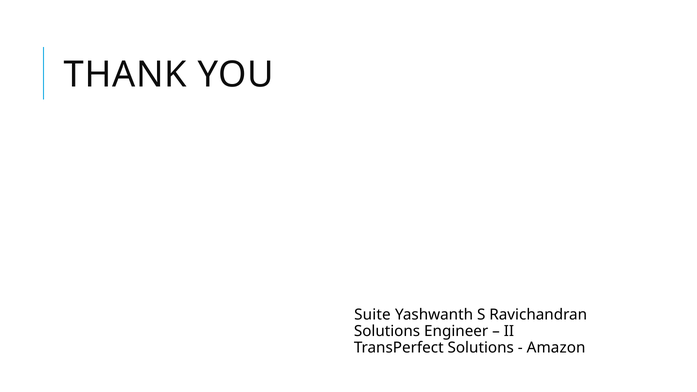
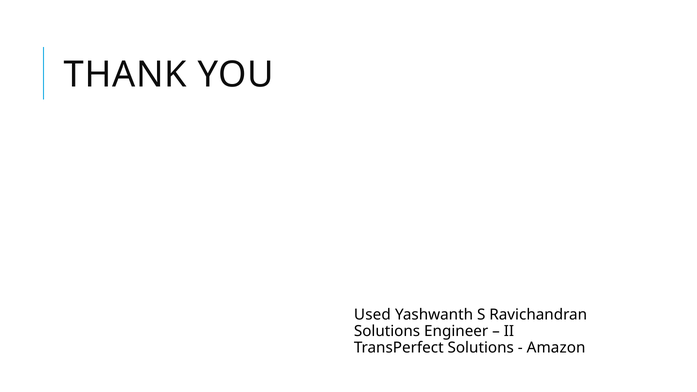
Suite: Suite -> Used (372, 315)
